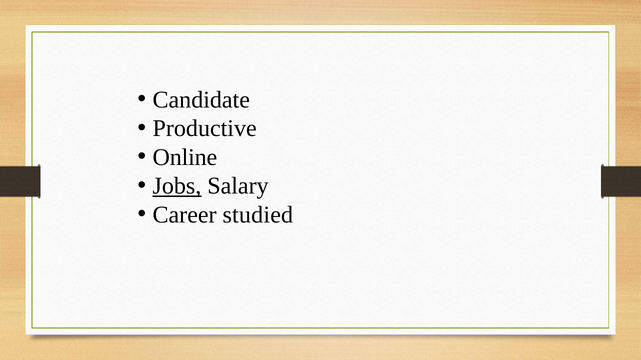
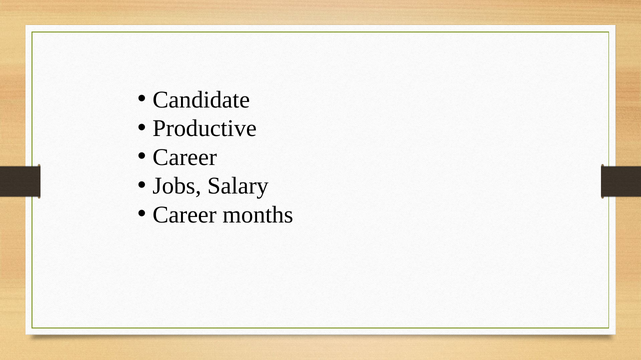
Online: Online -> Career (185, 157)
Jobs underline: present -> none (177, 186)
studied: studied -> months (258, 215)
